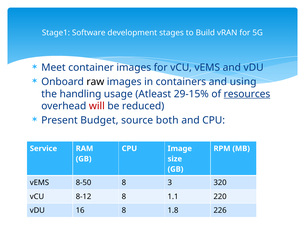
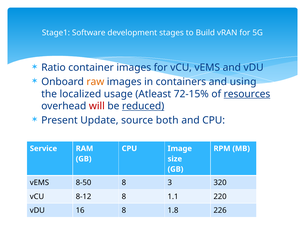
Meet: Meet -> Ratio (53, 68)
raw colour: black -> orange (95, 82)
handling: handling -> localized (80, 94)
29-15%: 29-15% -> 72-15% (191, 94)
reduced underline: none -> present (143, 106)
Budget: Budget -> Update (99, 121)
